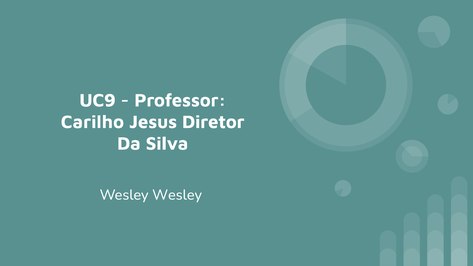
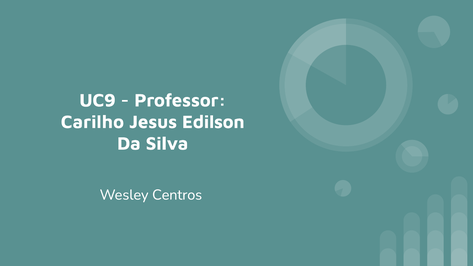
Diretor: Diretor -> Edilson (213, 122)
Wesley Wesley: Wesley -> Centros (177, 195)
